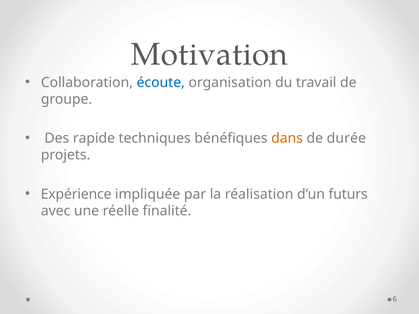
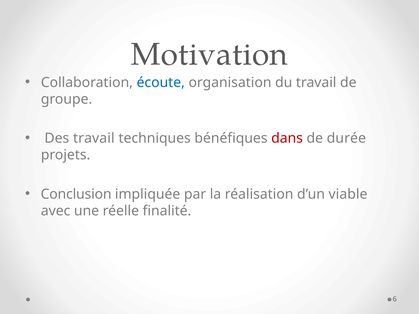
Des rapide: rapide -> travail (94, 138)
dans colour: orange -> red (287, 138)
Expérience: Expérience -> Conclusion (76, 194)
futurs: futurs -> viable (348, 194)
